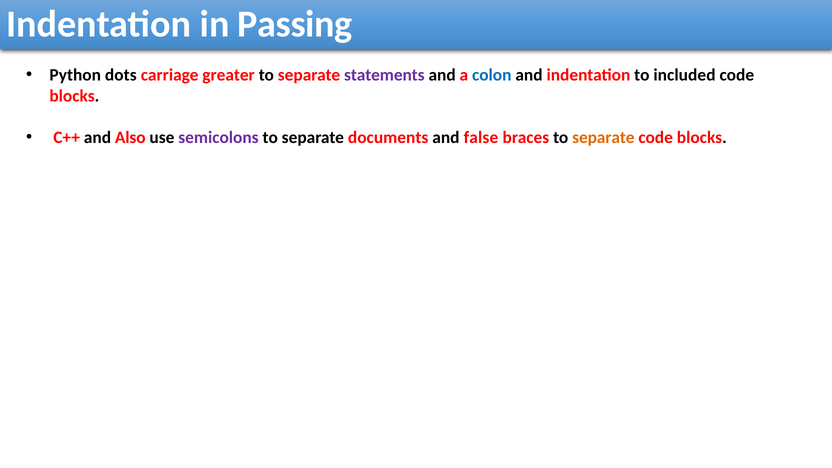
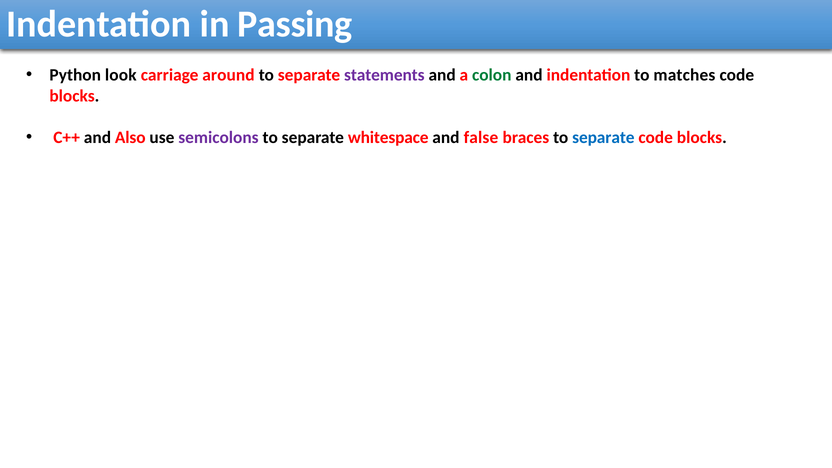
dots: dots -> look (121, 75)
greater: greater -> around (228, 75)
colon colour: blue -> green (492, 75)
included: included -> matches (684, 75)
documents: documents -> whitespace (388, 137)
separate colour: orange -> blue (603, 137)
